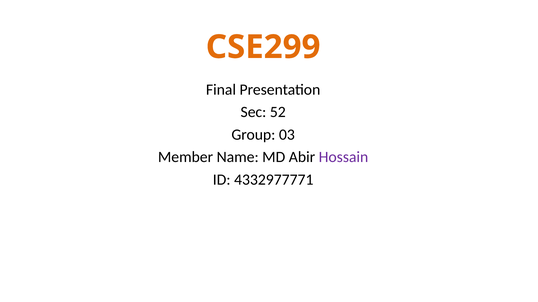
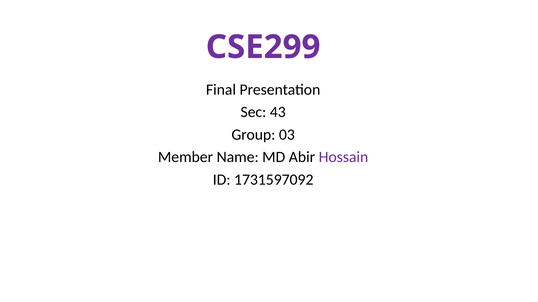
CSE299 colour: orange -> purple (263, 47)
52: 52 -> 43 (278, 112)
4332977771: 4332977771 -> 1731597092 (274, 180)
